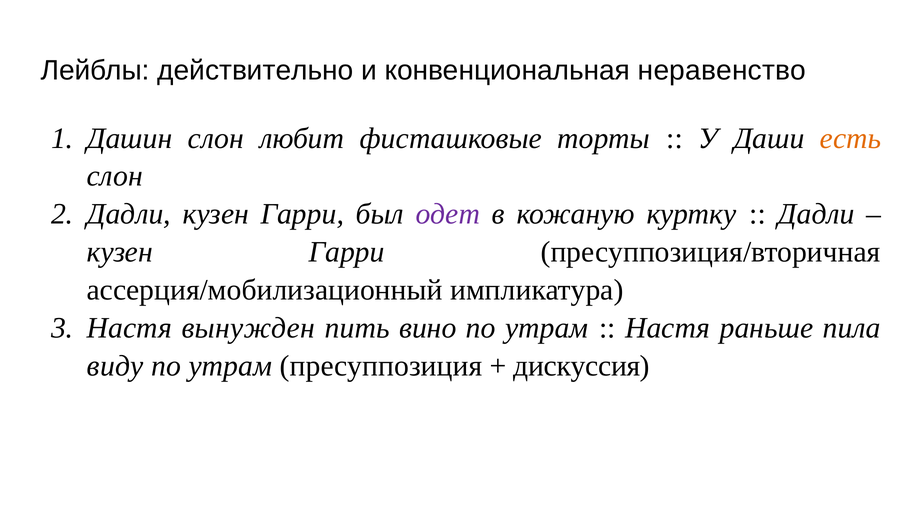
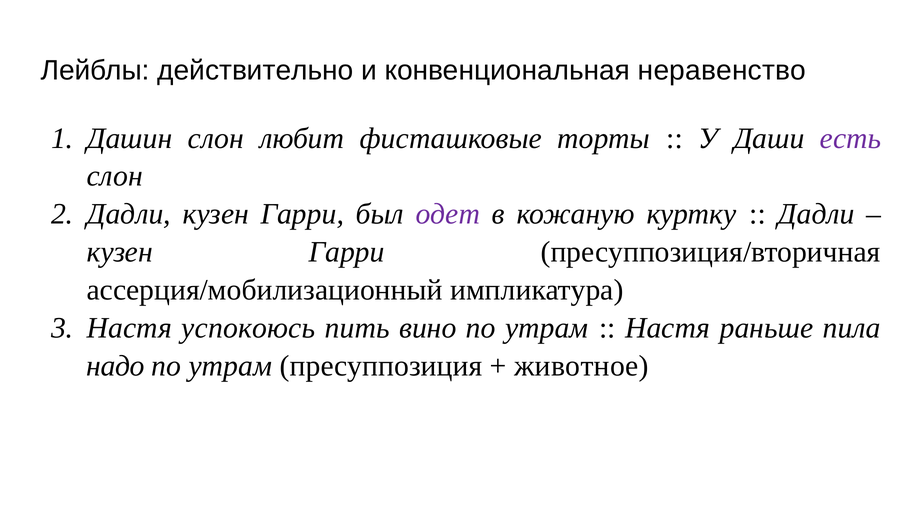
есть colour: orange -> purple (850, 138)
вынужден: вынужден -> успокоюсь (248, 328)
виду: виду -> надо (116, 366)
дискуссия: дискуссия -> животное (581, 366)
